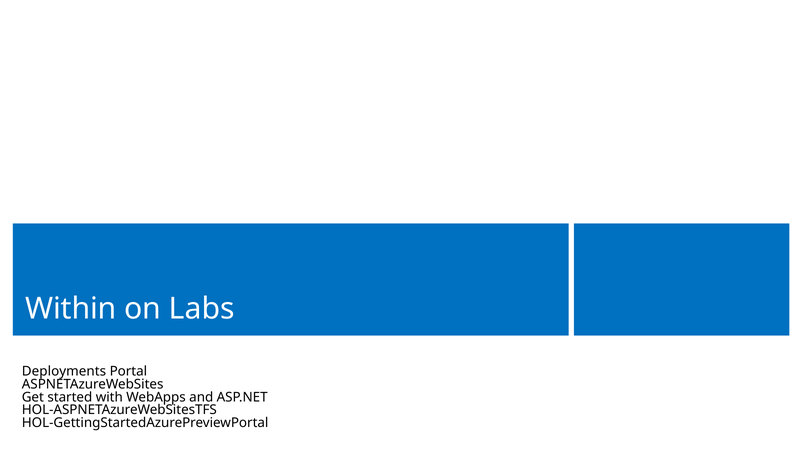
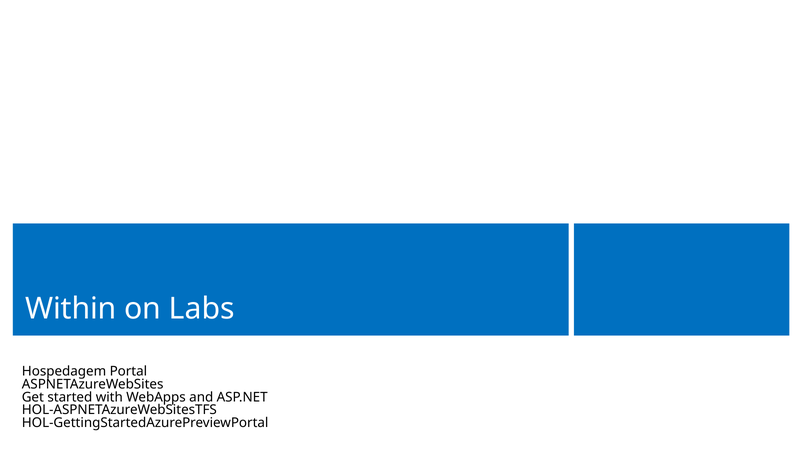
Deployments: Deployments -> Hospedagem (64, 371)
